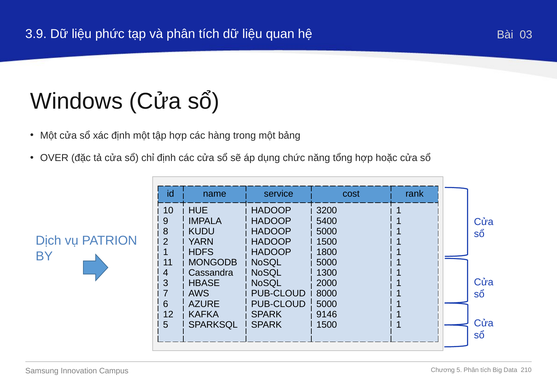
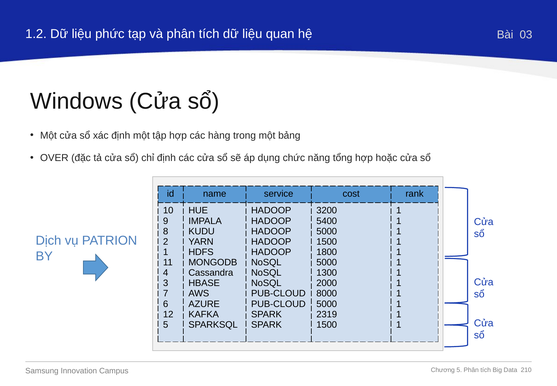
3.9: 3.9 -> 1.2 (36, 34)
9146: 9146 -> 2319 (327, 314)
